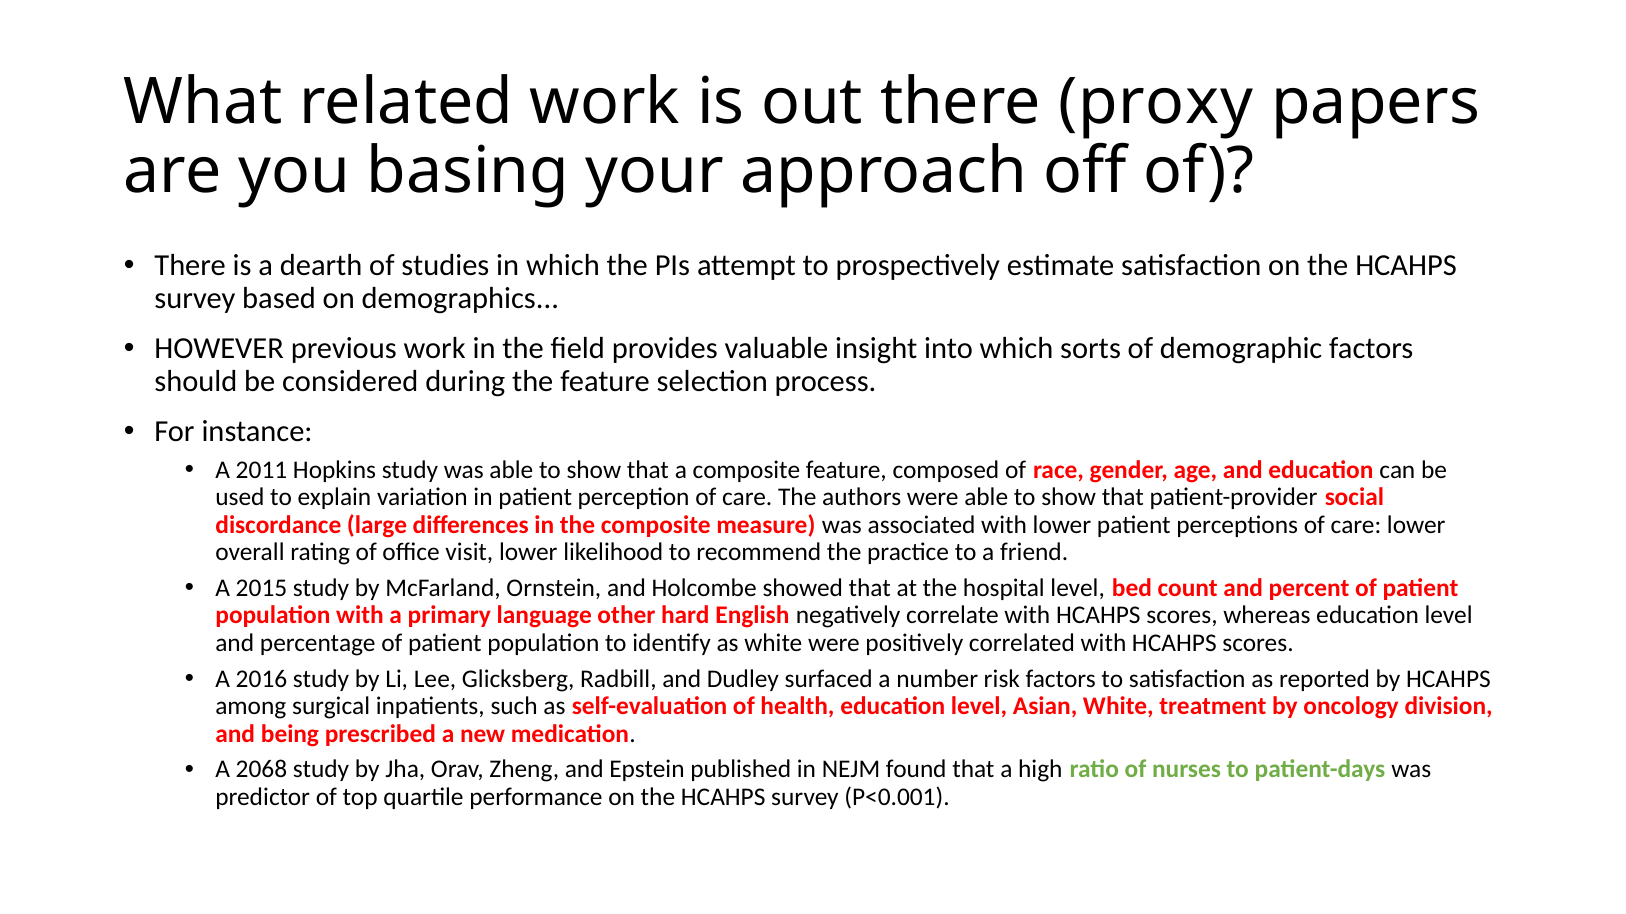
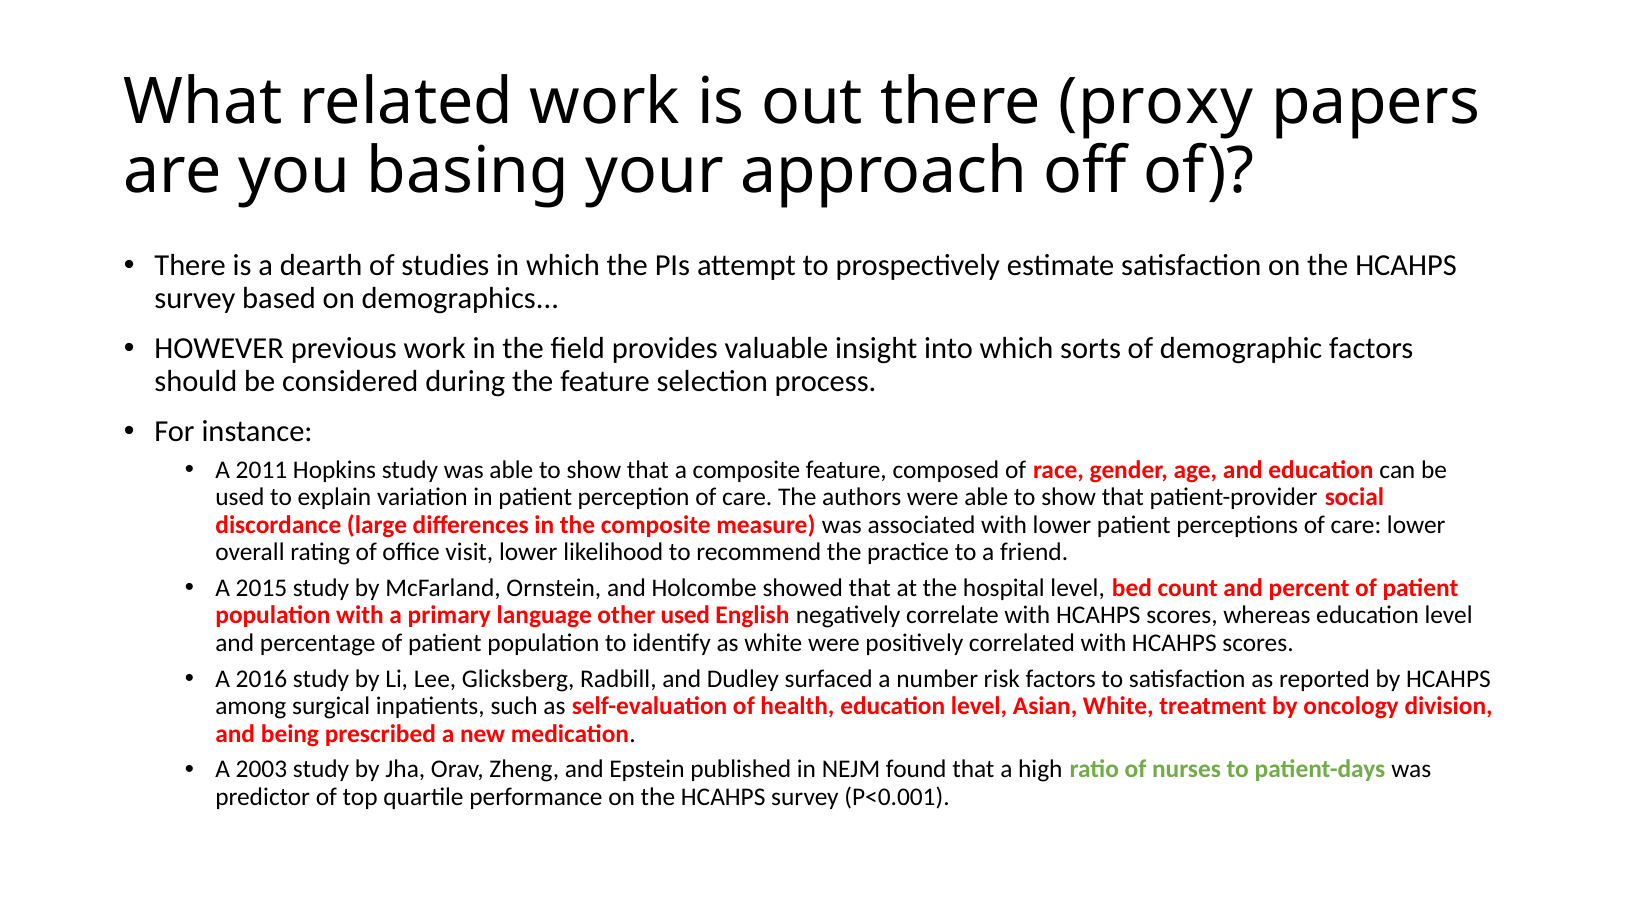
other hard: hard -> used (685, 616)
2068: 2068 -> 2003 (261, 770)
